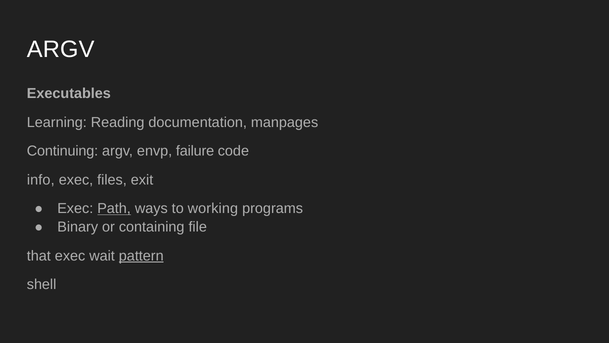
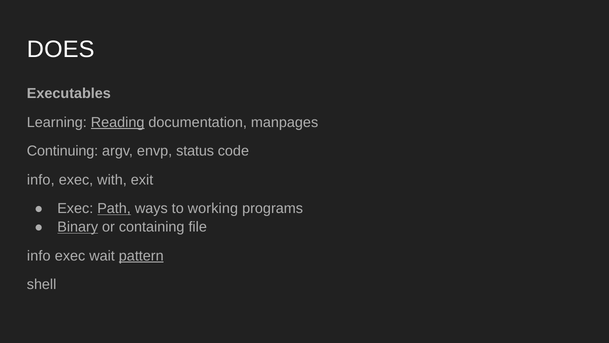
ARGV: ARGV -> DOES (61, 49)
Reading underline: none -> present (118, 122)
failure: failure -> status (195, 151)
files: files -> with (112, 180)
Binary underline: none -> present (78, 227)
that: that -> info (39, 255)
